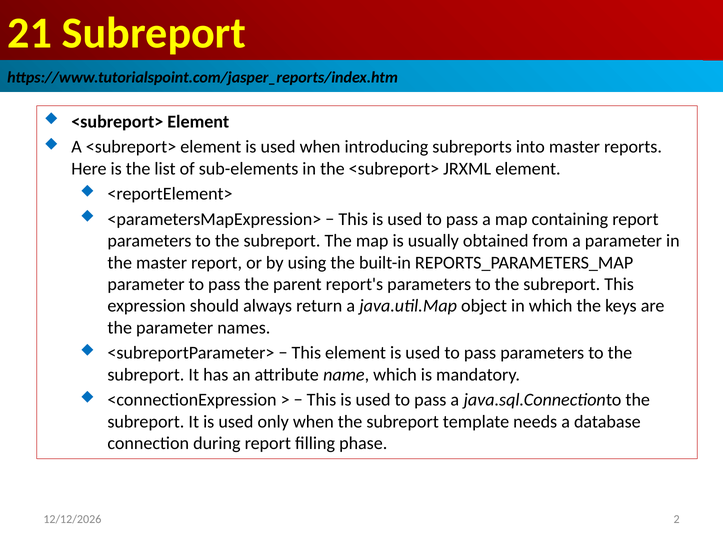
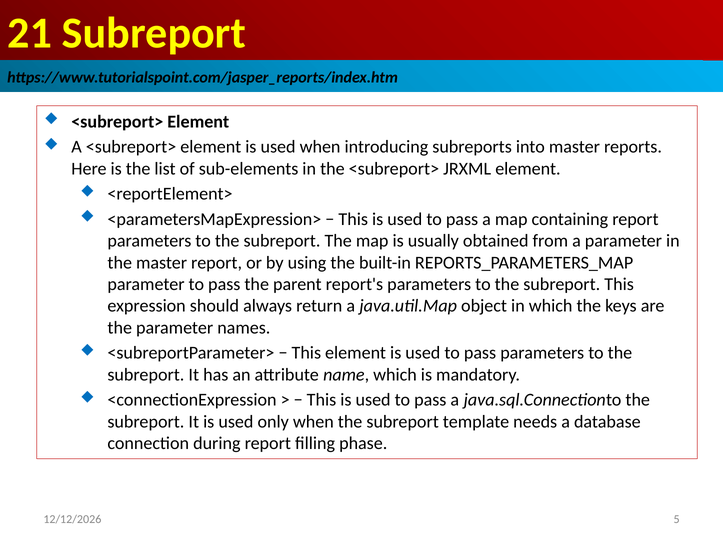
2: 2 -> 5 (677, 519)
